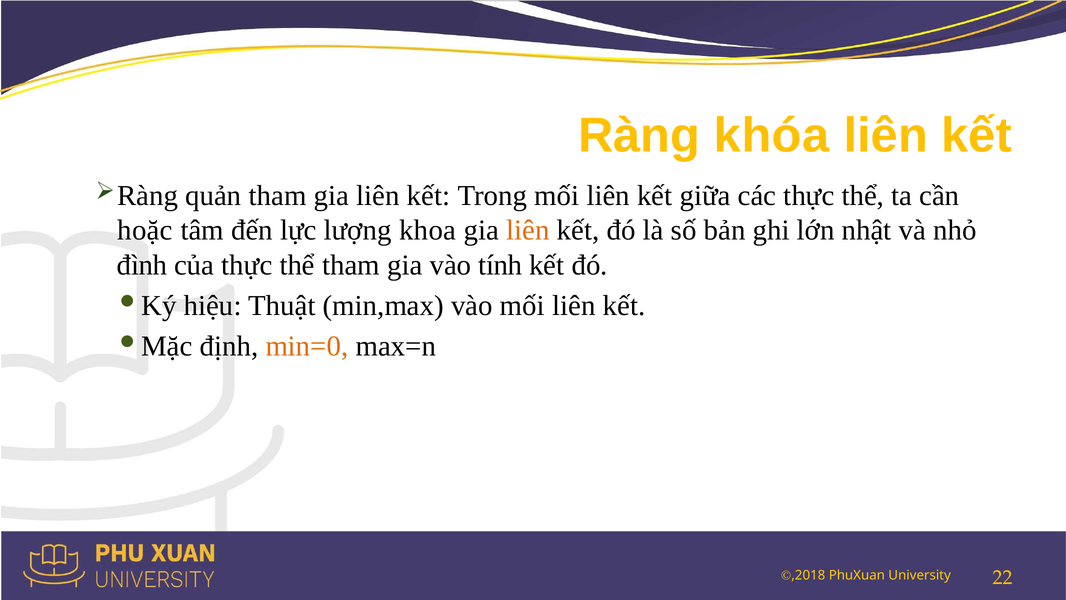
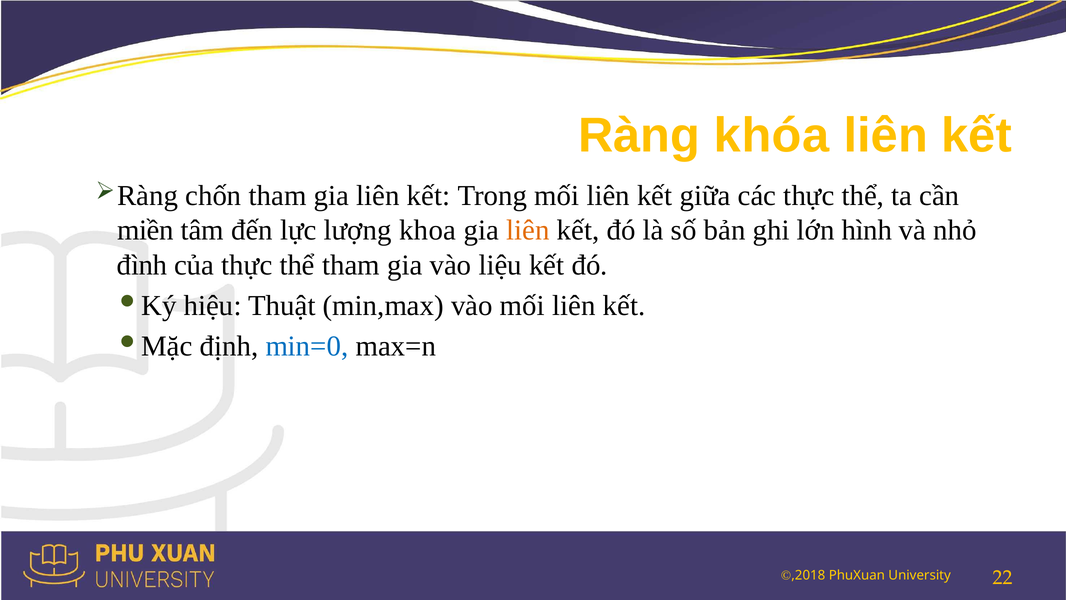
quản: quản -> chốn (213, 195)
hoặc: hoặc -> miền (145, 230)
nhật: nhật -> hình (867, 230)
tính: tính -> liệu (500, 265)
min=0 colour: orange -> blue (307, 346)
